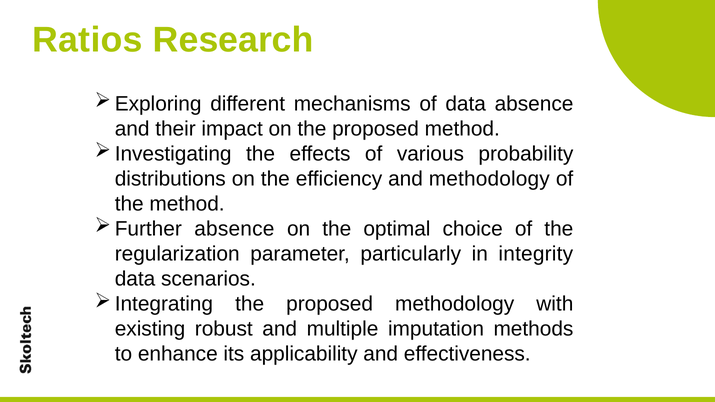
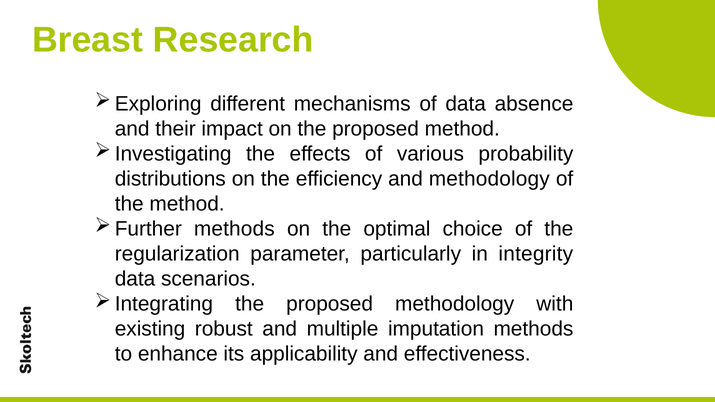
Ratios: Ratios -> Breast (88, 40)
absence: absence -> methods (234, 229)
